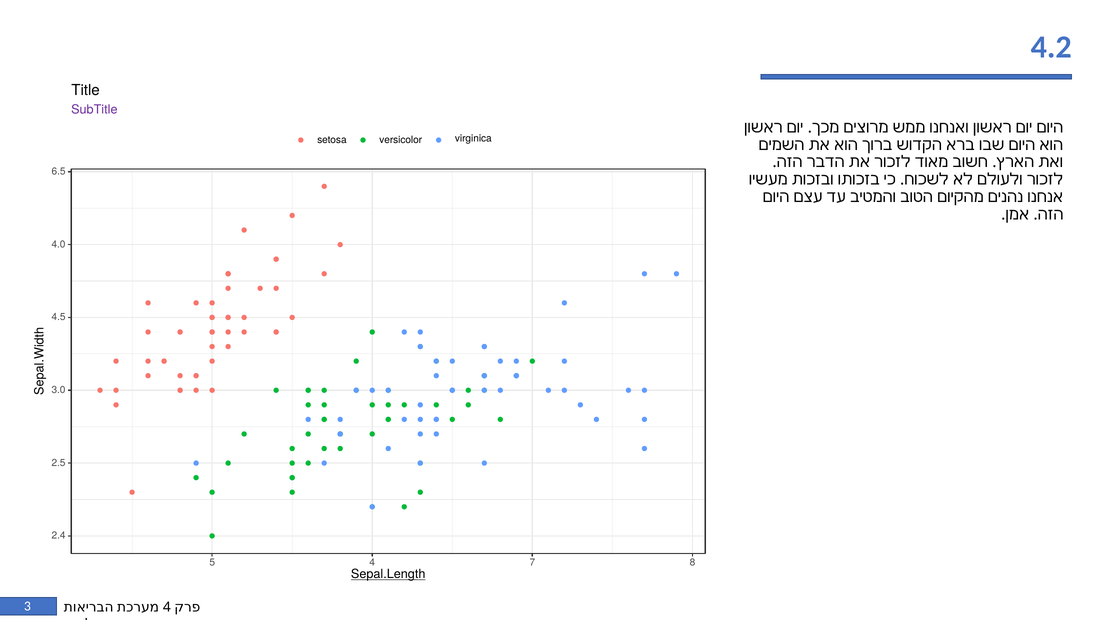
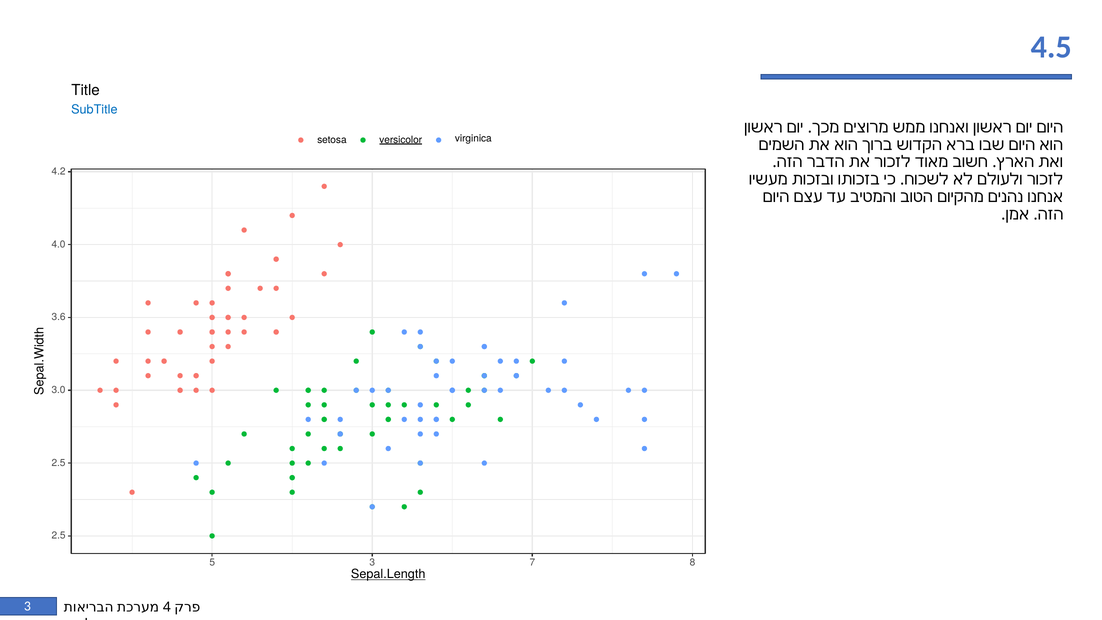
4.2: 4.2 -> 4.5 (1051, 47)
SubTitle colour: purple -> blue (94, 110)
versicolor underline: none -> present (401, 140)
6.5: 6.5 -> 4.2 (59, 171)
4.5: 4.5 -> 3.6 (59, 317)
2.4: 2.4 -> 2.5 (59, 535)
5 4: 4 -> 3 (372, 562)
